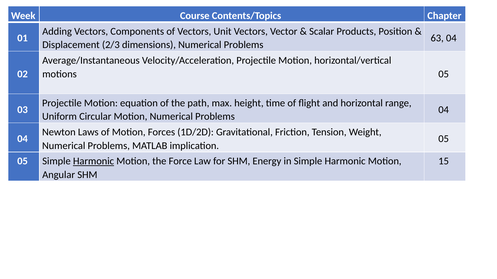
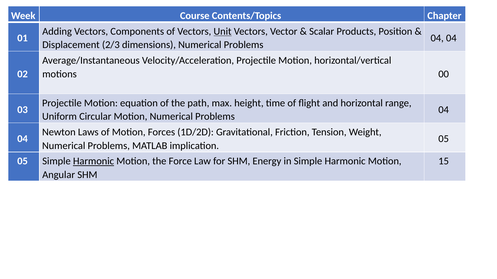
Unit underline: none -> present (223, 31)
63: 63 -> 04 (437, 38)
motions 05: 05 -> 00 (444, 74)
